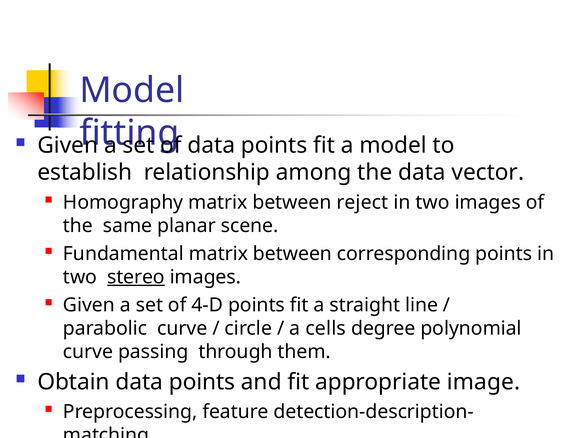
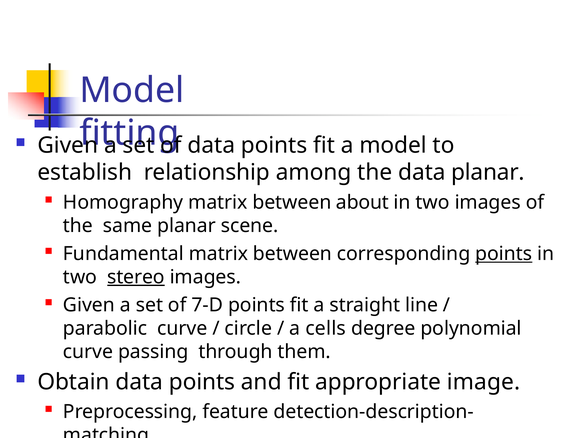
data vector: vector -> planar (488, 172)
reject: reject -> about (362, 202)
points underline: none -> present (504, 254)
4-D: 4-D -> 7-D (207, 305)
